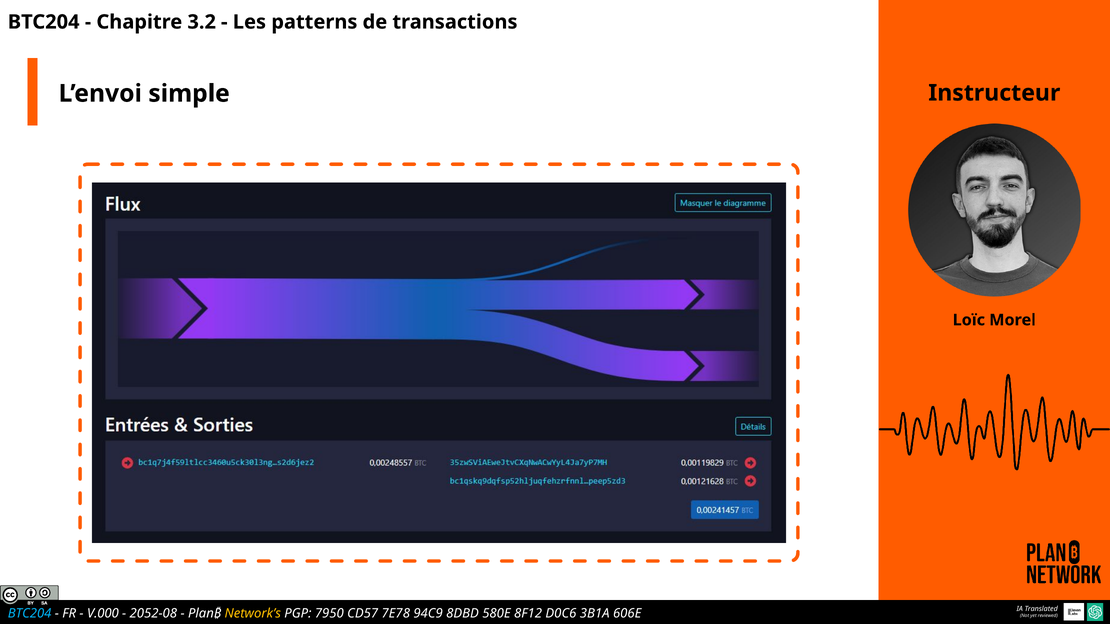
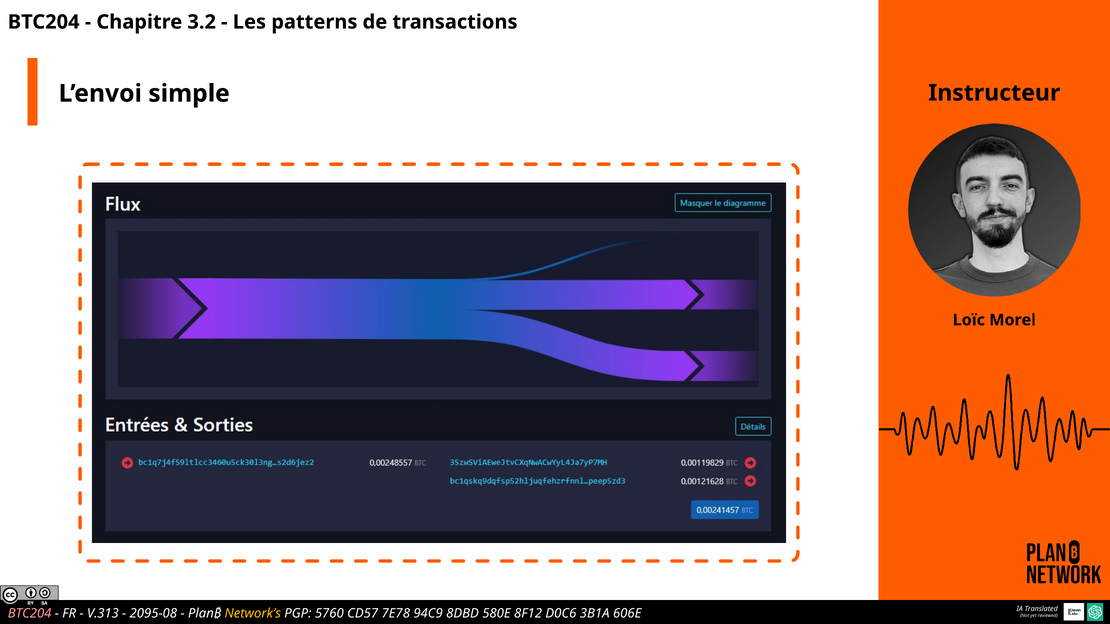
BTC204 colour: light blue -> pink (30, 614)
V.000: V.000 -> V.313 (103, 614)
2052-08: 2052-08 -> 2095-08 (153, 614)
7950: 7950 -> 5760 (329, 614)
